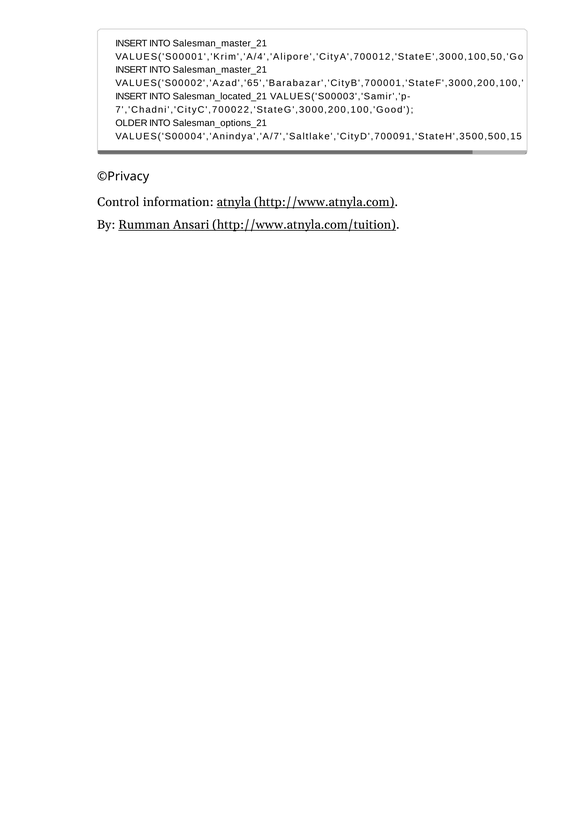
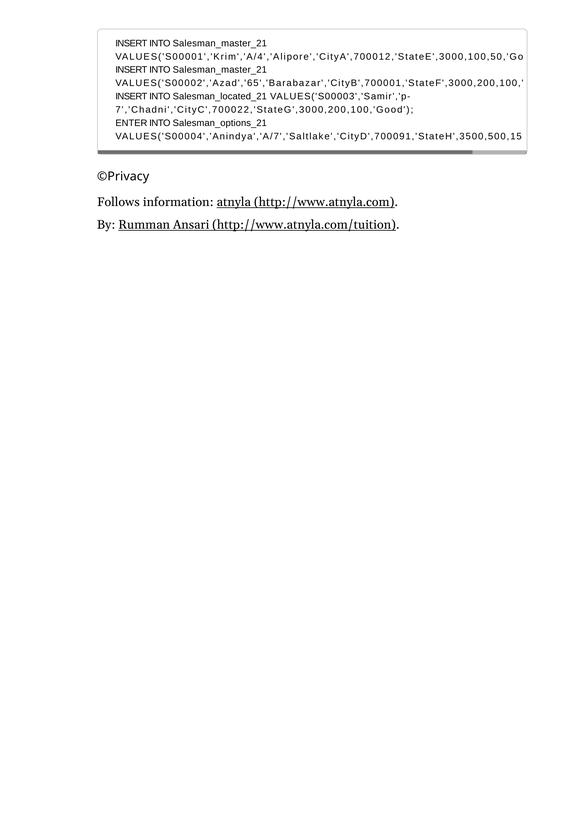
OLDER: OLDER -> ENTER (131, 123)
Control: Control -> Follows (118, 202)
